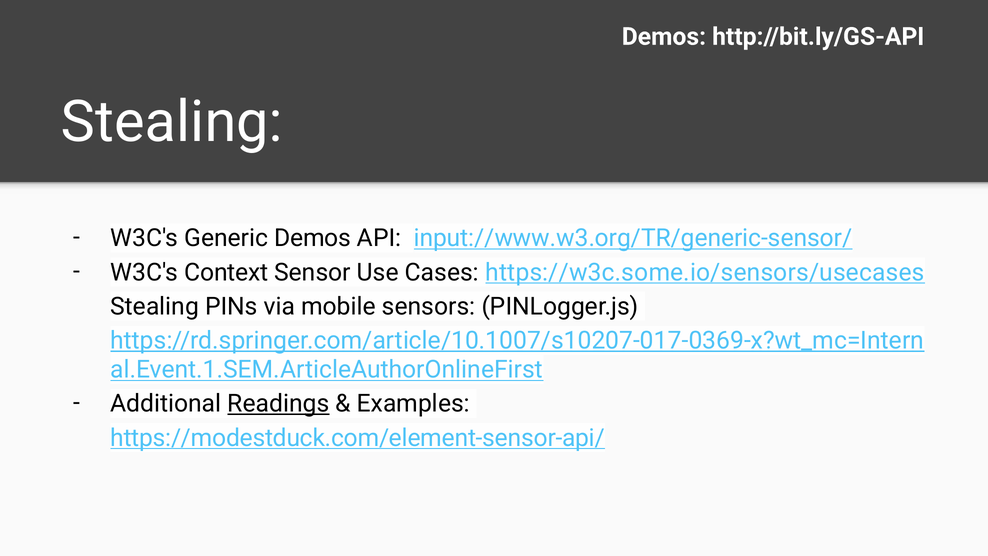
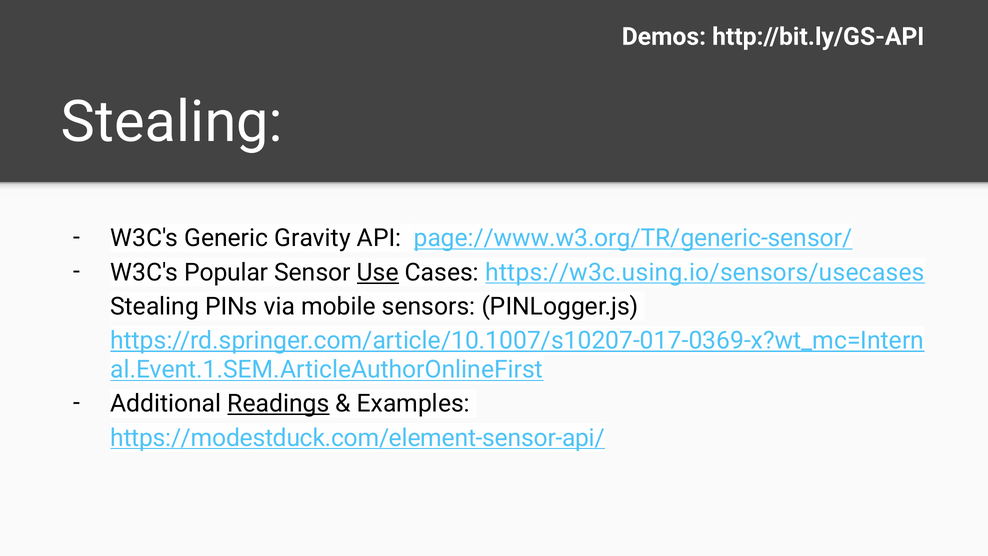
Generic Demos: Demos -> Gravity (313, 238)
input://www.w3.org/TR/generic-sensor/: input://www.w3.org/TR/generic-sensor/ -> page://www.w3.org/TR/generic-sensor/ (633, 238)
Context: Context -> Popular (226, 272)
Use underline: none -> present (378, 272)
https://w3c.some.io/sensors/usecases: https://w3c.some.io/sensors/usecases -> https://w3c.using.io/sensors/usecases (705, 272)
